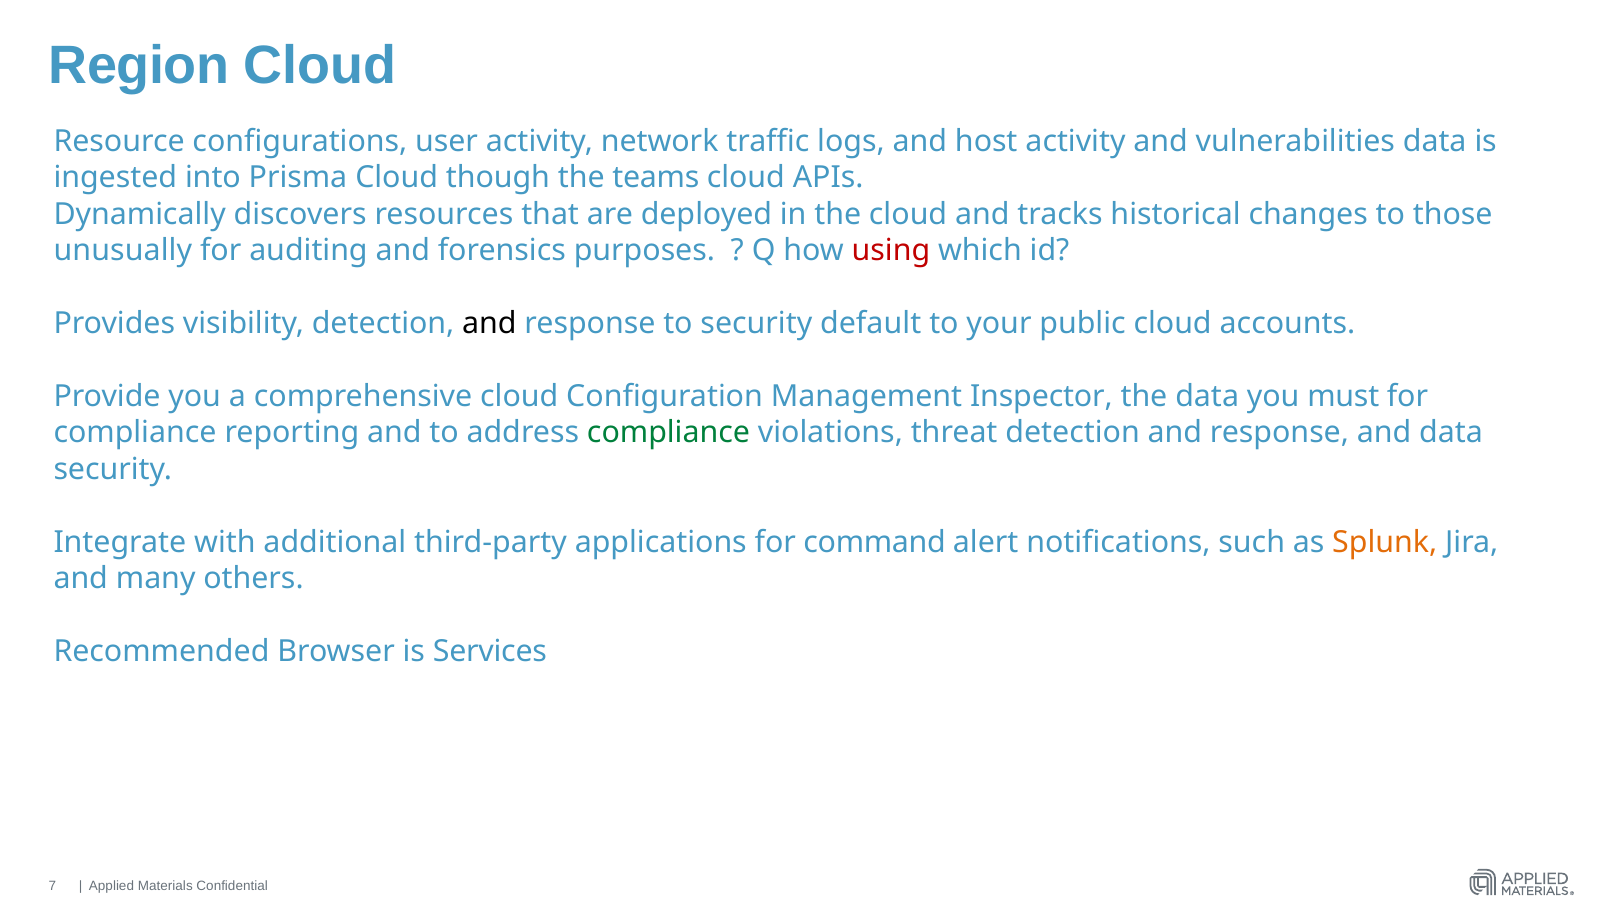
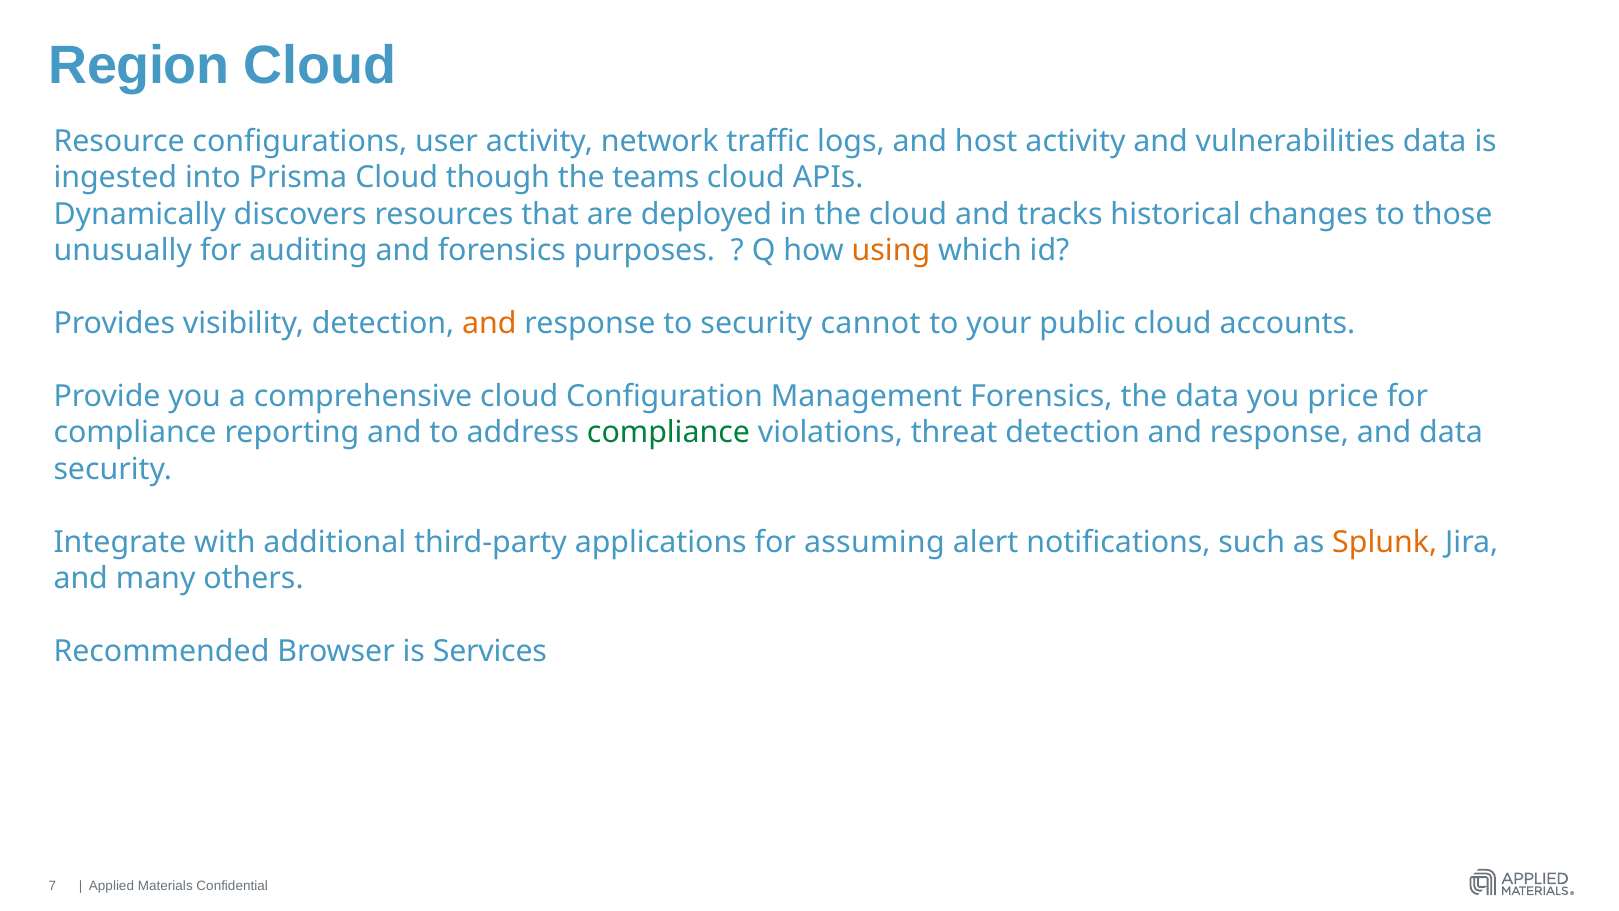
using colour: red -> orange (891, 251)
and colour: black -> orange (489, 324)
default: default -> cannot (871, 324)
Management Inspector: Inspector -> Forensics (1041, 396)
must: must -> price (1343, 396)
command: command -> assuming (874, 542)
